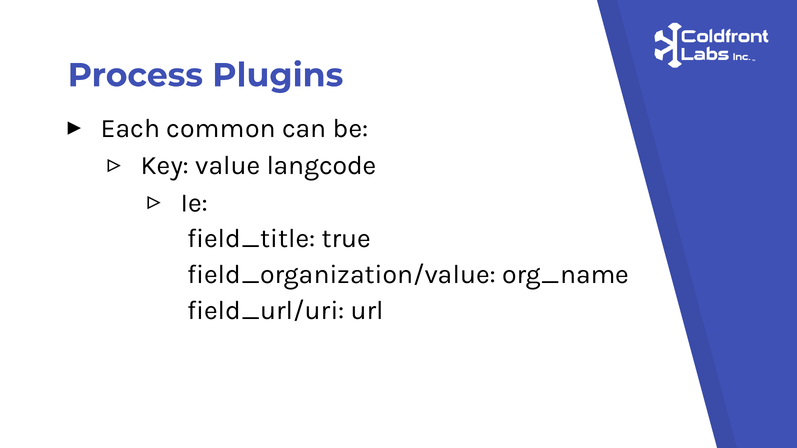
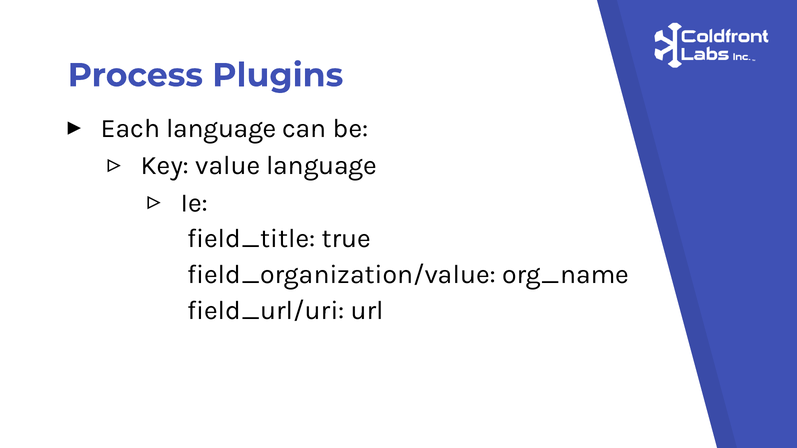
Each common: common -> language (221, 129)
value langcode: langcode -> language (322, 166)
